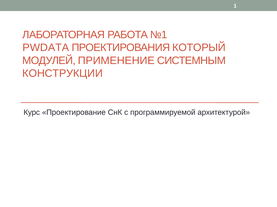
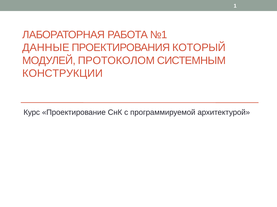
PWDATA: PWDATA -> ДАННЫЕ (46, 48)
ПРИМЕНЕНИЕ: ПРИМЕНЕНИЕ -> ПРОТОКОЛОМ (116, 61)
